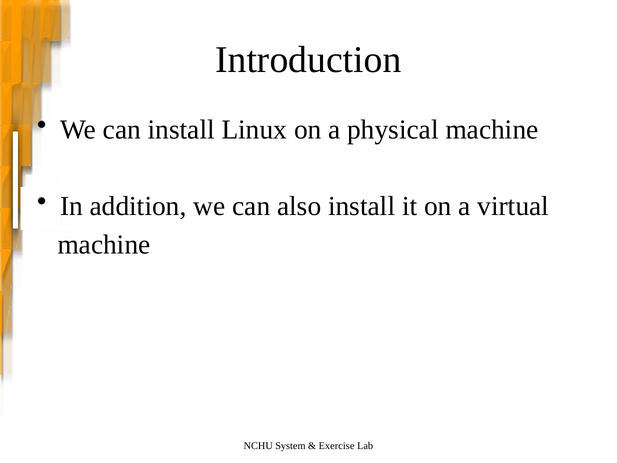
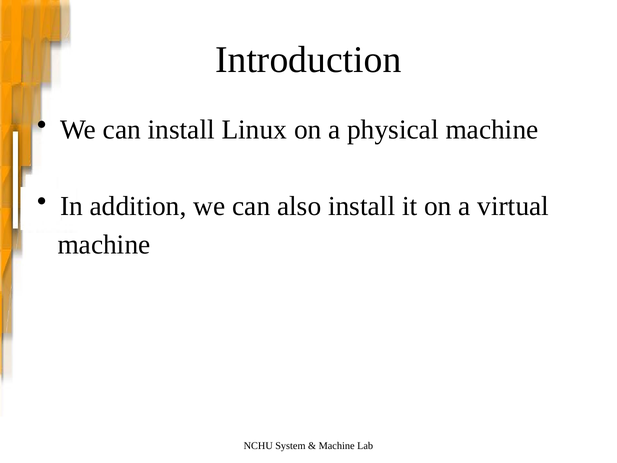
Exercise: Exercise -> Machine (337, 445)
